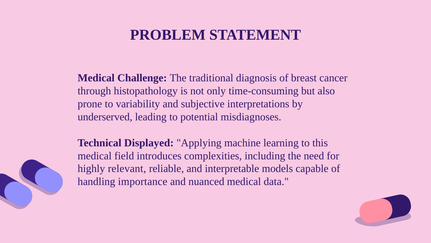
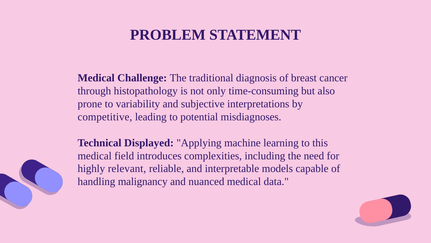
underserved: underserved -> competitive (105, 117)
importance: importance -> malignancy (143, 181)
